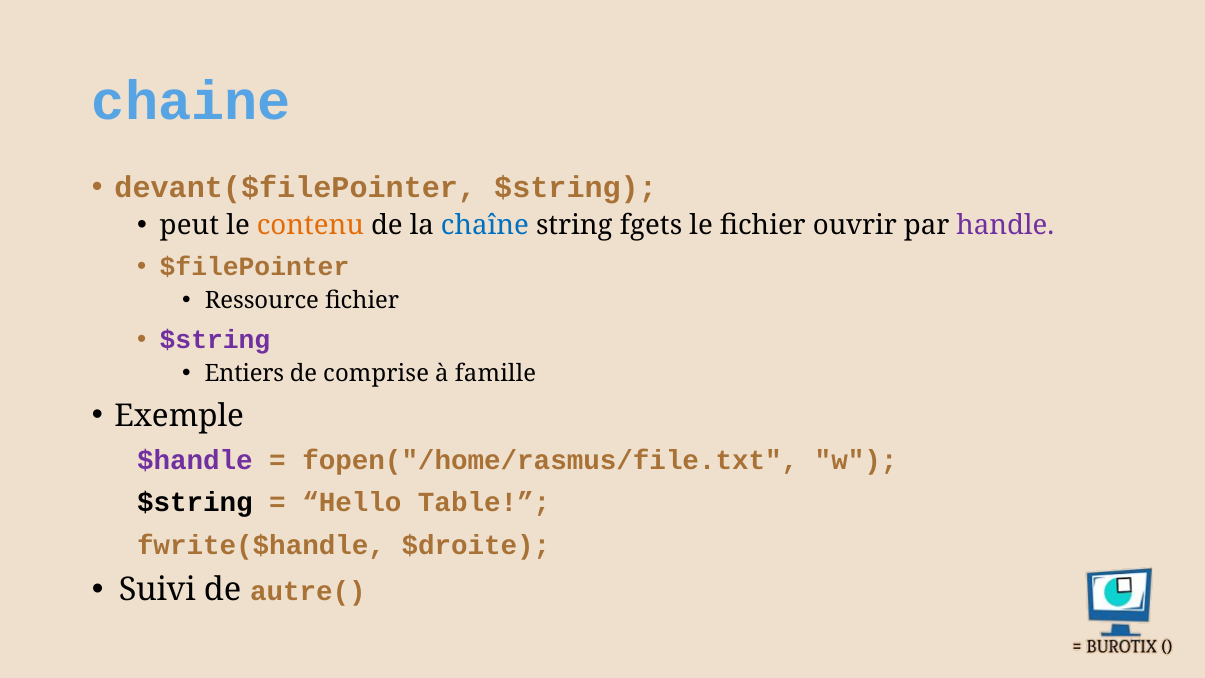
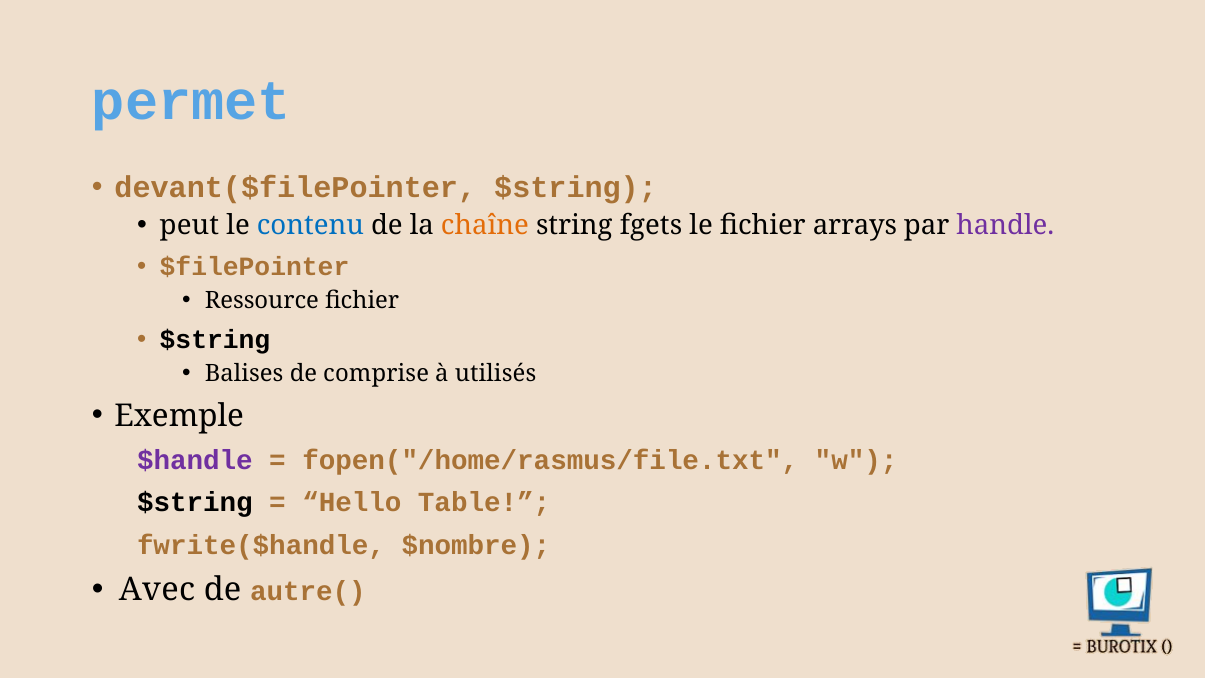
chaine: chaine -> permet (191, 101)
contenu colour: orange -> blue (310, 225)
chaîne colour: blue -> orange (485, 225)
ouvrir: ouvrir -> arrays (855, 225)
$string colour: purple -> black (215, 340)
Entiers: Entiers -> Balises (244, 373)
famille: famille -> utilisés (496, 373)
$droite: $droite -> $nombre (476, 545)
Suivi: Suivi -> Avec (157, 590)
